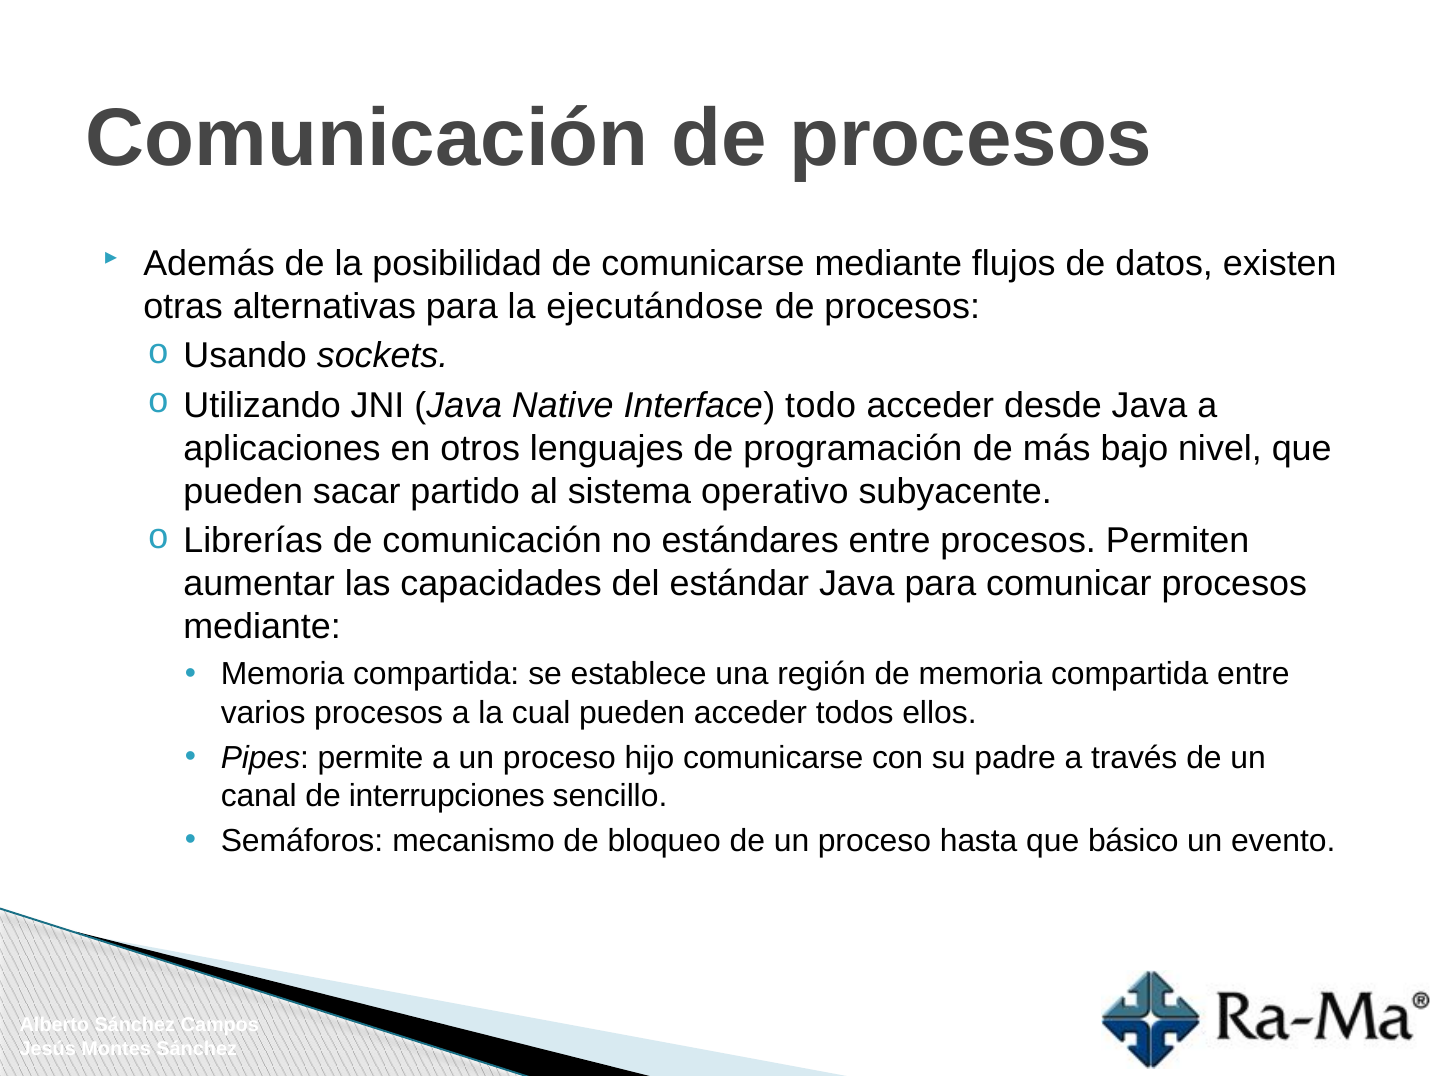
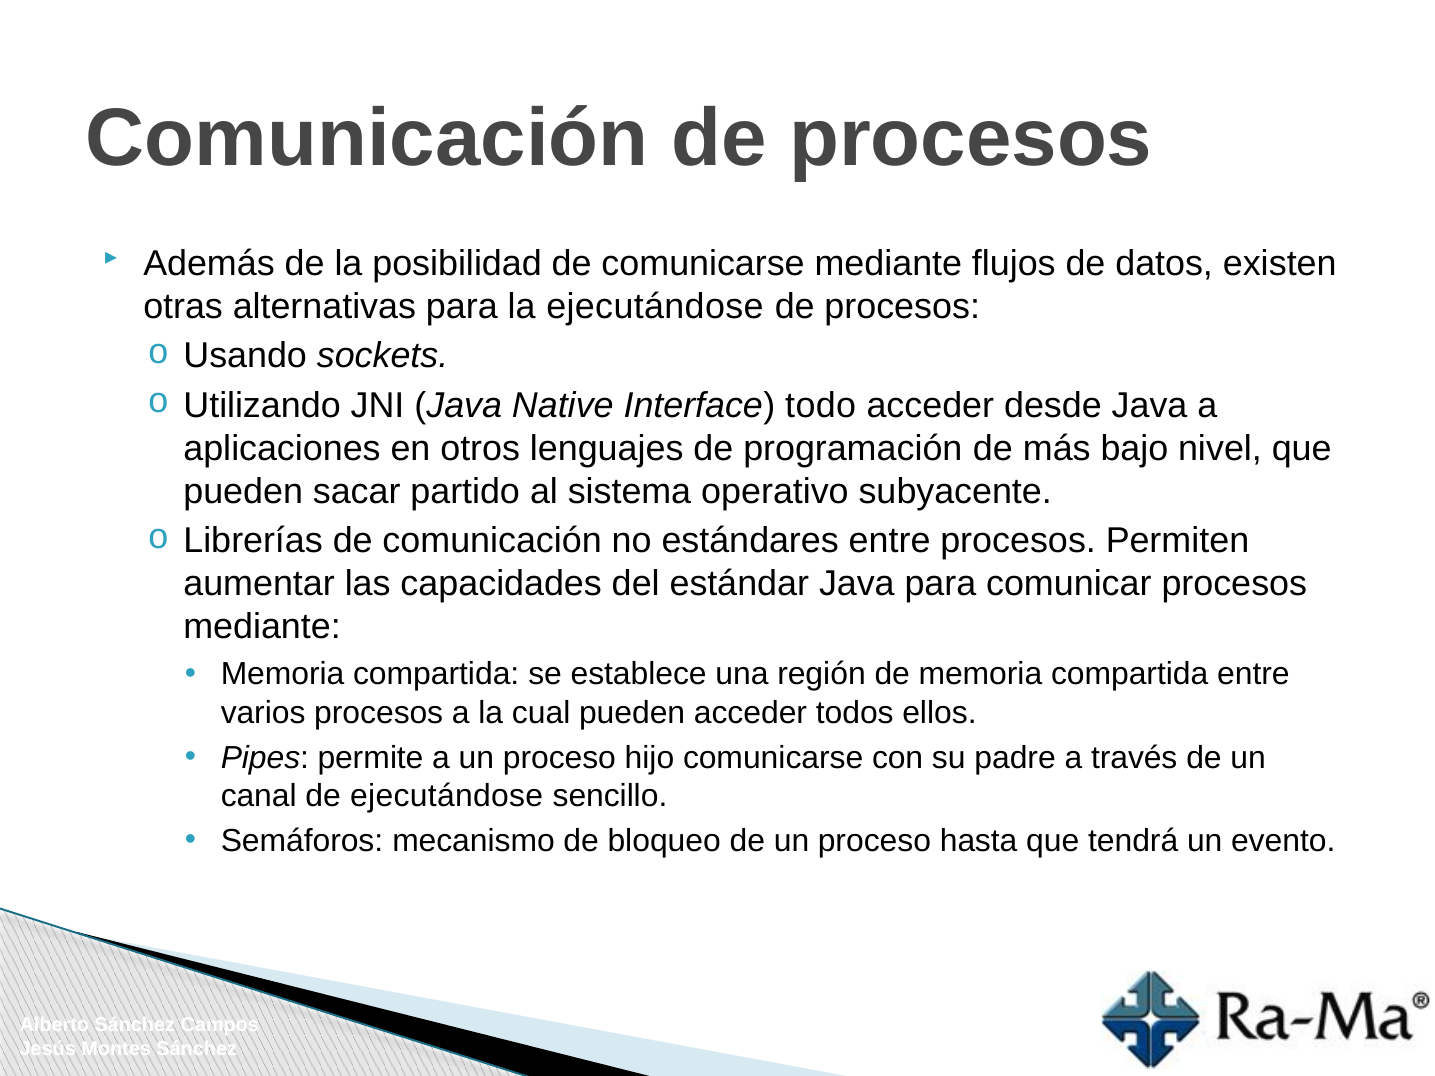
de interrupciones: interrupciones -> ejecutándose (447, 796)
básico: básico -> tendrá (1133, 841)
